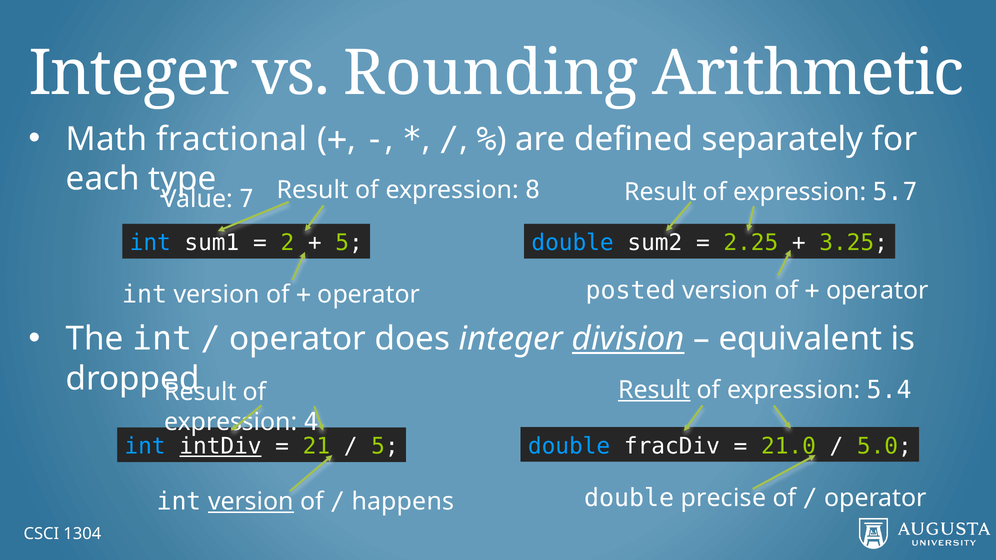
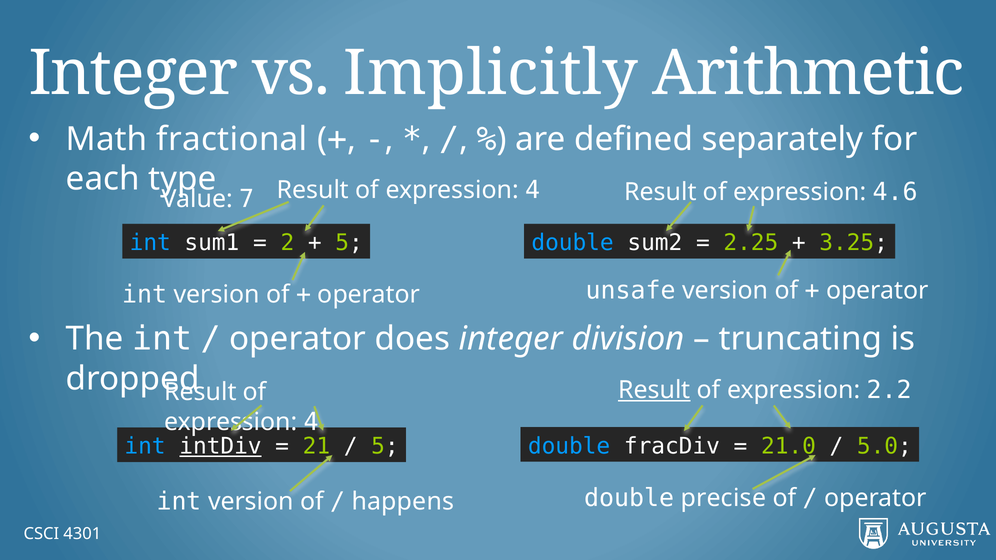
Rounding: Rounding -> Implicitly (491, 74)
8: 8 -> 4 (533, 190)
5.7: 5.7 -> 4.6 (895, 192)
posted: posted -> unsafe (631, 291)
division underline: present -> none (628, 339)
equivalent: equivalent -> truncating (800, 339)
5.4: 5.4 -> 2.2 (889, 390)
version underline: present -> none (251, 502)
1304: 1304 -> 4301 (82, 534)
